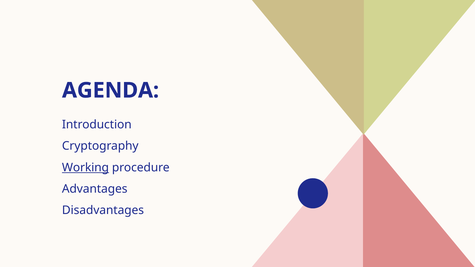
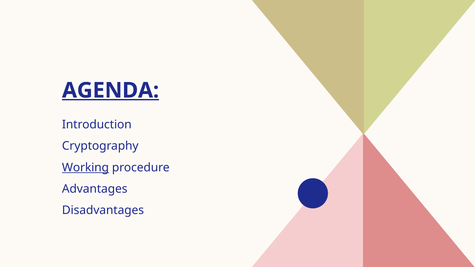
AGENDA underline: none -> present (111, 90)
